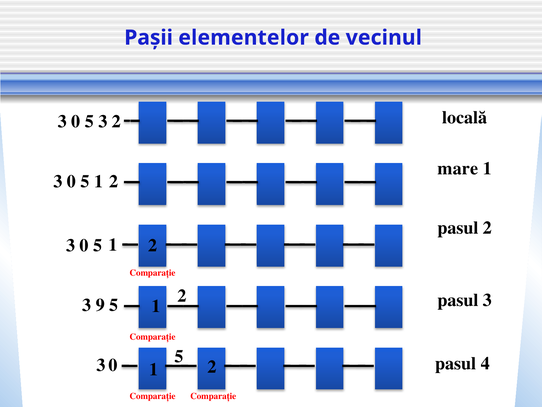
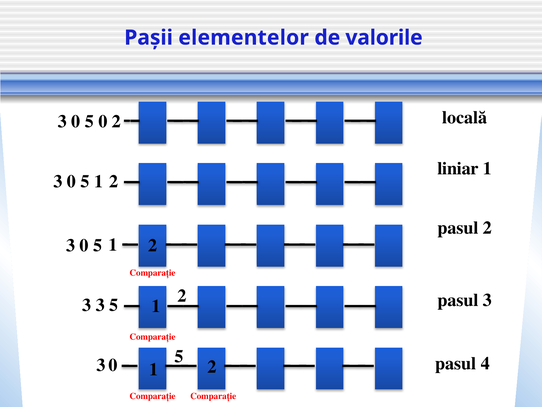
vecinul: vecinul -> valorile (384, 38)
0 5 3: 3 -> 0 (103, 121)
mare: mare -> liniar (458, 168)
3 9: 9 -> 3 (100, 305)
